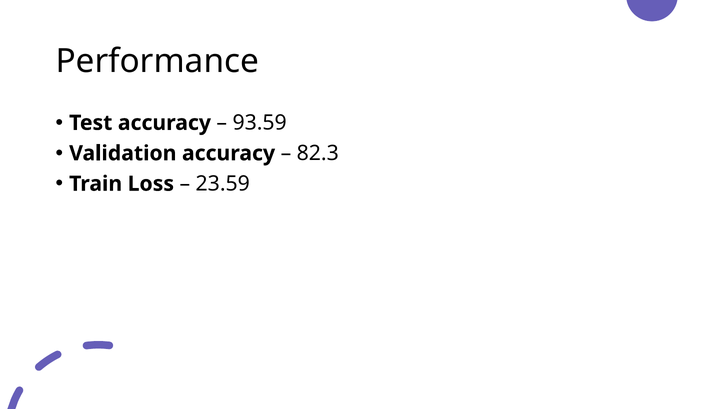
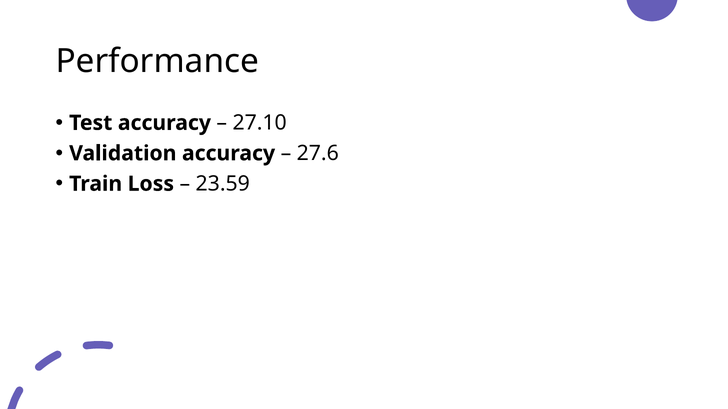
93.59: 93.59 -> 27.10 (260, 123)
82.3: 82.3 -> 27.6 (318, 154)
